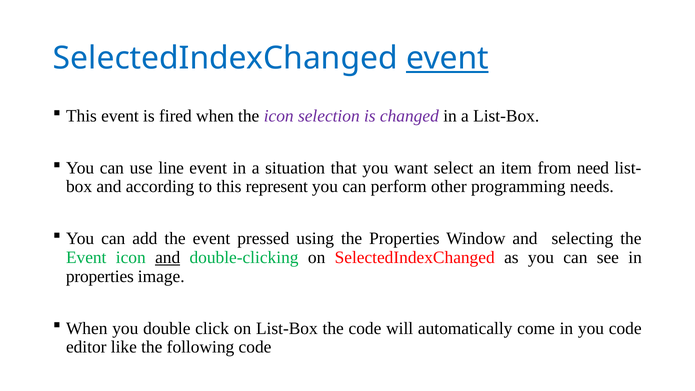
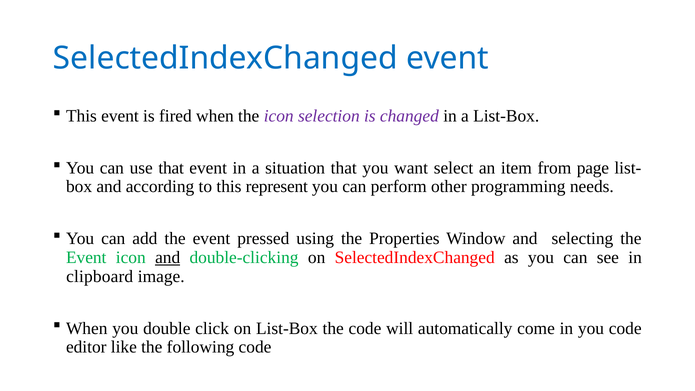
event underline: present -> none (447, 58)
use line: line -> that (171, 168)
need: need -> page (593, 168)
properties: properties -> clipboard (100, 276)
